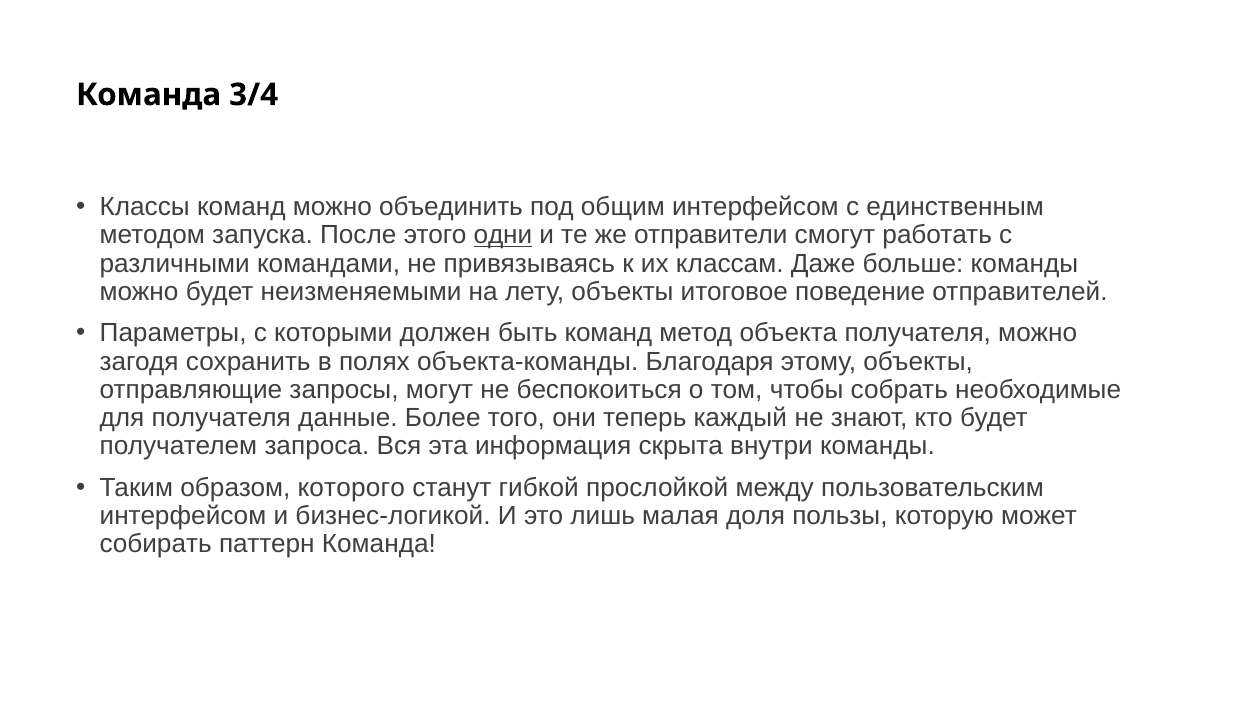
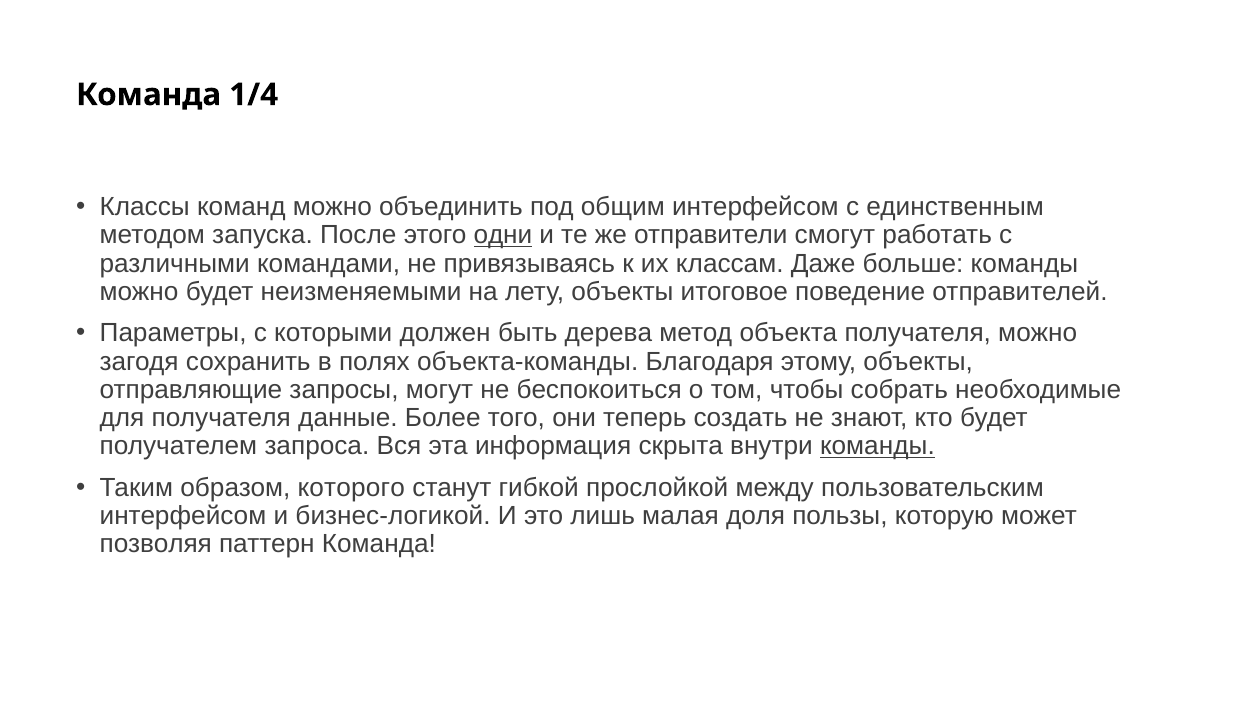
3/4: 3/4 -> 1/4 (254, 95)
быть команд: команд -> дерева (608, 333)
каждый: каждый -> создать (741, 418)
команды underline: none -> present (877, 446)
собирать: собирать -> позволяя (156, 544)
